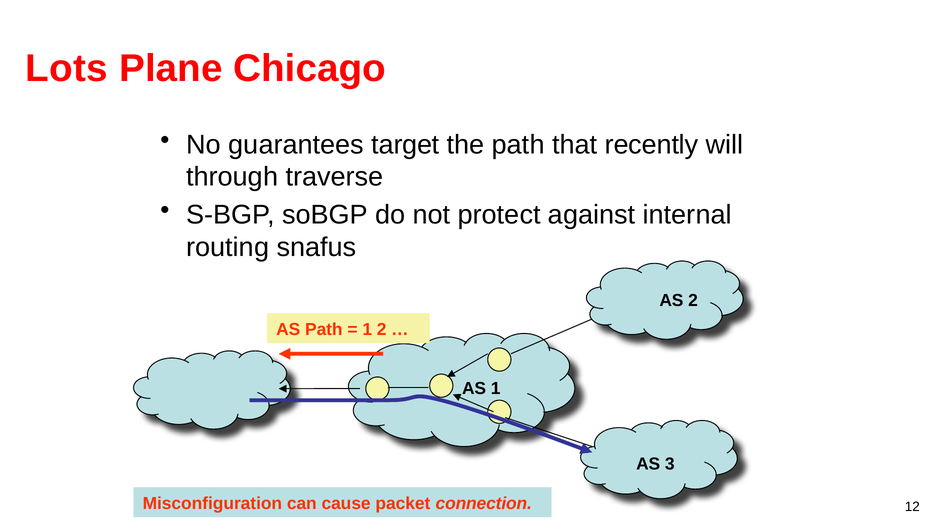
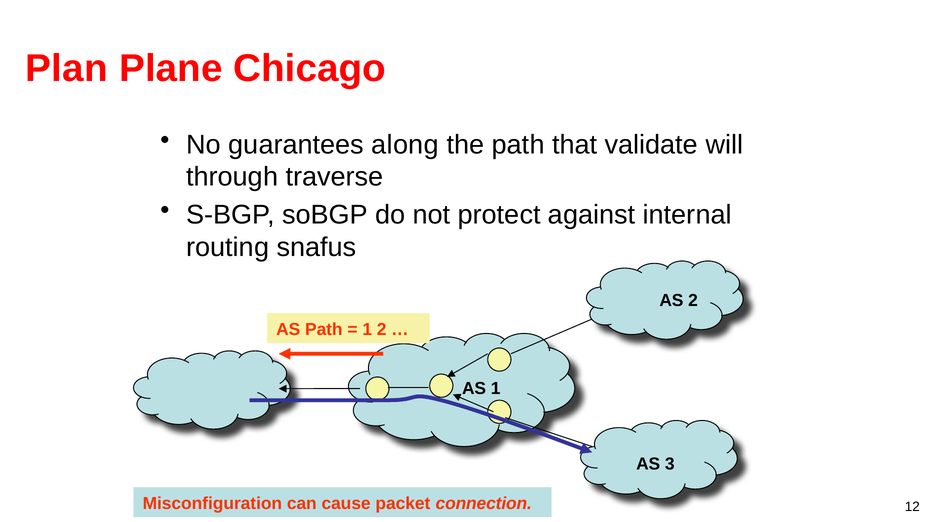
Lots: Lots -> Plan (66, 68)
target: target -> along (405, 145)
recently: recently -> validate (651, 145)
